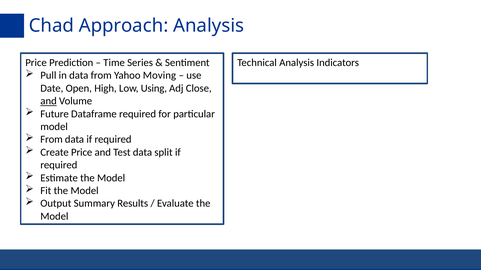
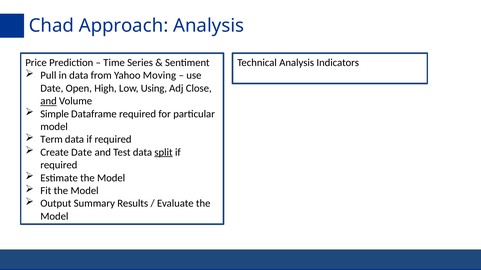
Future: Future -> Simple (55, 114)
From: From -> Term (52, 140)
Create Price: Price -> Date (82, 153)
split underline: none -> present (163, 153)
